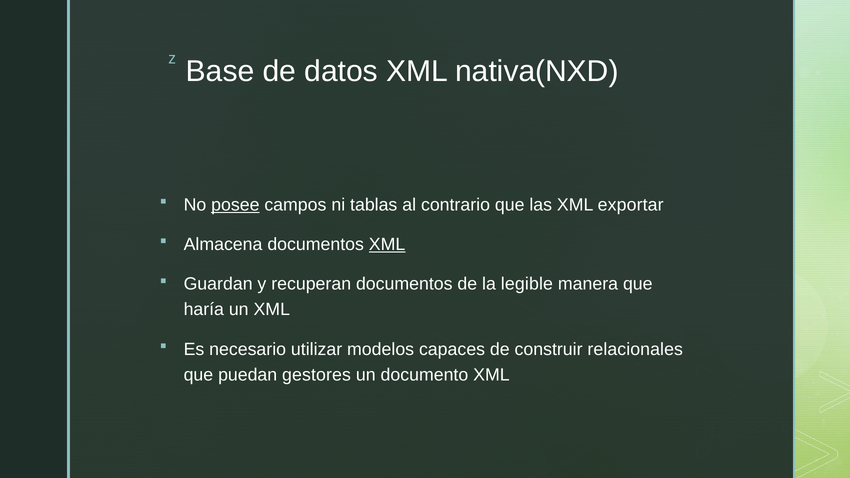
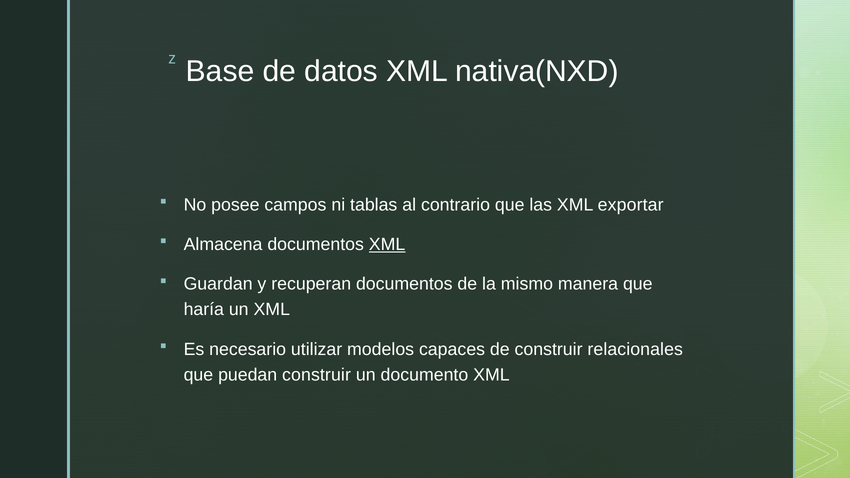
posee underline: present -> none (235, 205)
legible: legible -> mismo (527, 284)
puedan gestores: gestores -> construir (317, 375)
